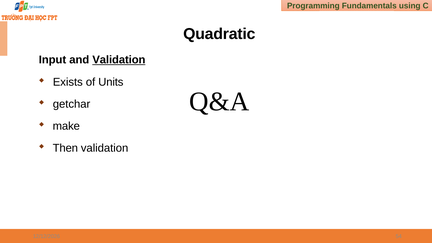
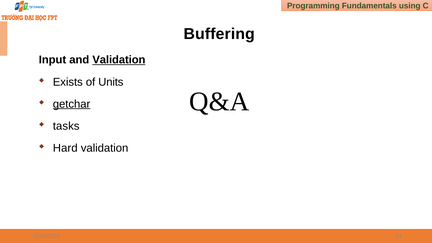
Quadratic: Quadratic -> Buffering (219, 34)
getchar underline: none -> present (72, 104)
make: make -> tasks (66, 126)
Then: Then -> Hard (65, 148)
